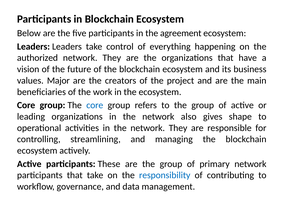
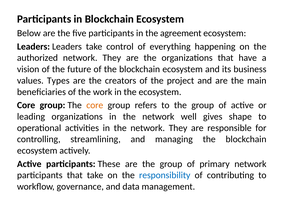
Major: Major -> Types (58, 81)
core colour: blue -> orange (95, 105)
also: also -> well (189, 117)
